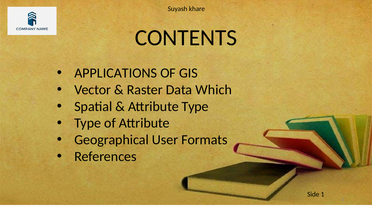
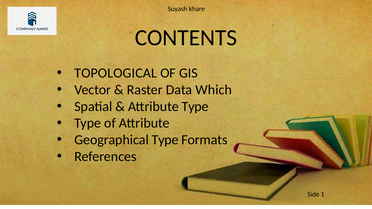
APPLICATIONS: APPLICATIONS -> TOPOLOGICAL (116, 73)
Geographical User: User -> Type (165, 140)
